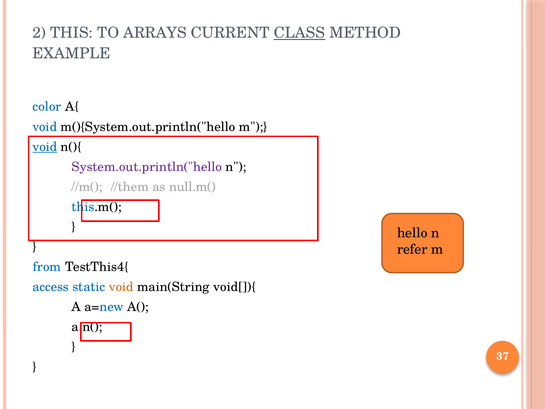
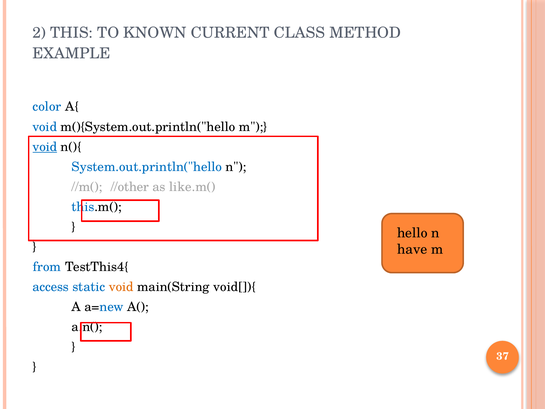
ARRAYS: ARRAYS -> KNOWN (155, 33)
CLASS underline: present -> none (299, 33)
System.out.println("hello colour: purple -> blue (147, 167)
//them: //them -> //other (130, 187)
null.m(: null.m( -> like.m( (192, 187)
refer: refer -> have (412, 249)
